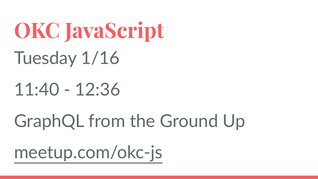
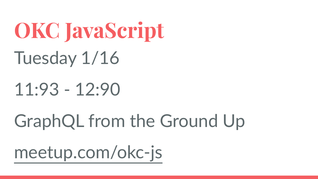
11:40: 11:40 -> 11:93 (37, 90)
12:36: 12:36 -> 12:90 (98, 90)
